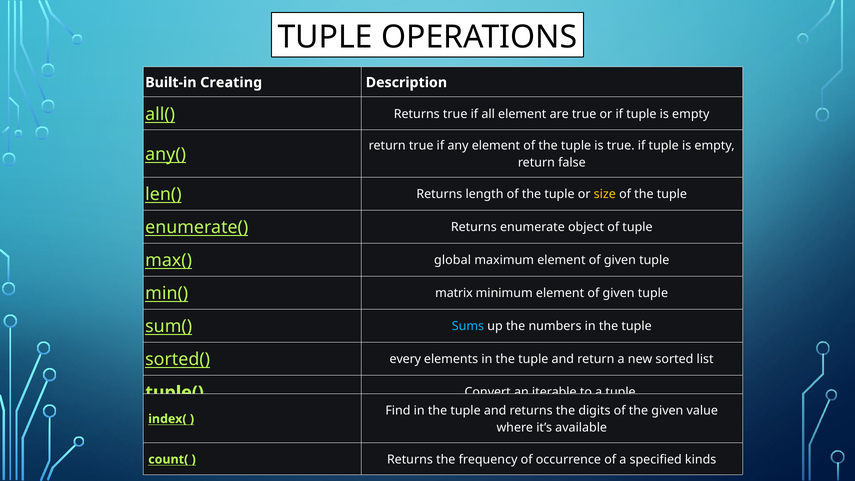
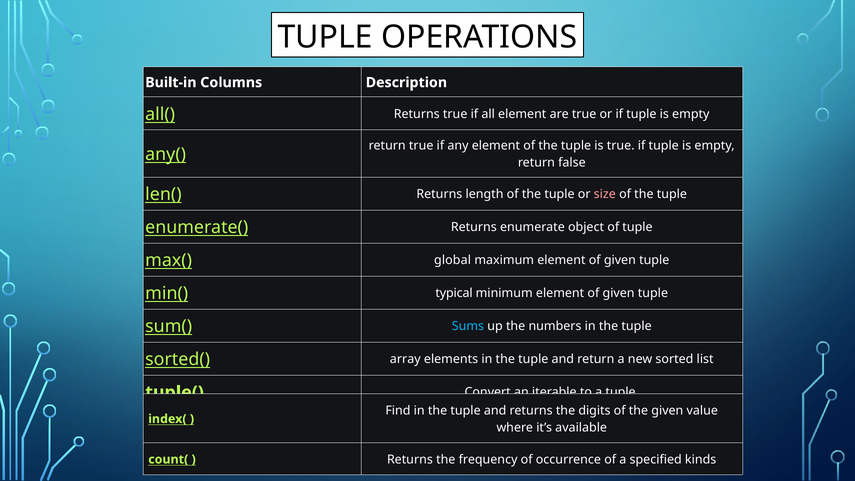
Creating: Creating -> Columns (231, 83)
size colour: yellow -> pink (605, 194)
matrix: matrix -> typical (454, 293)
every: every -> array (405, 359)
